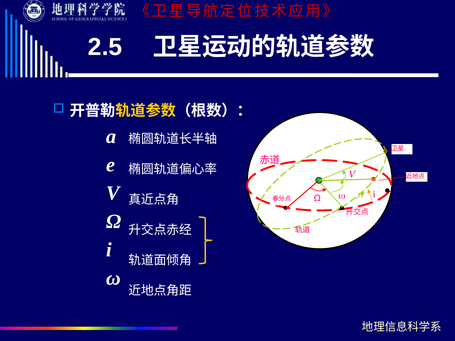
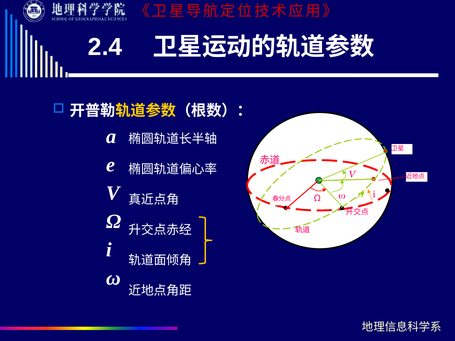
2.5: 2.5 -> 2.4 (105, 47)
